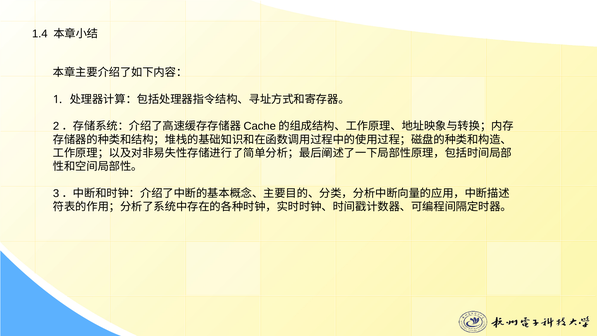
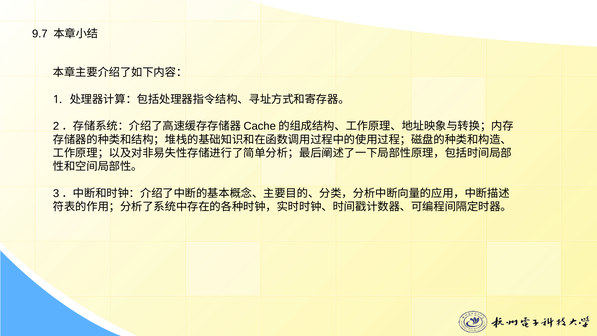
1.4: 1.4 -> 9.7 (40, 34)
